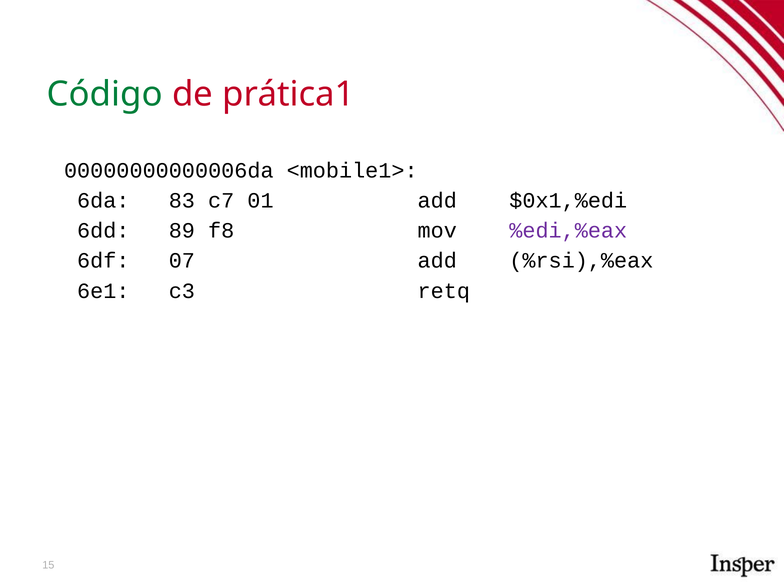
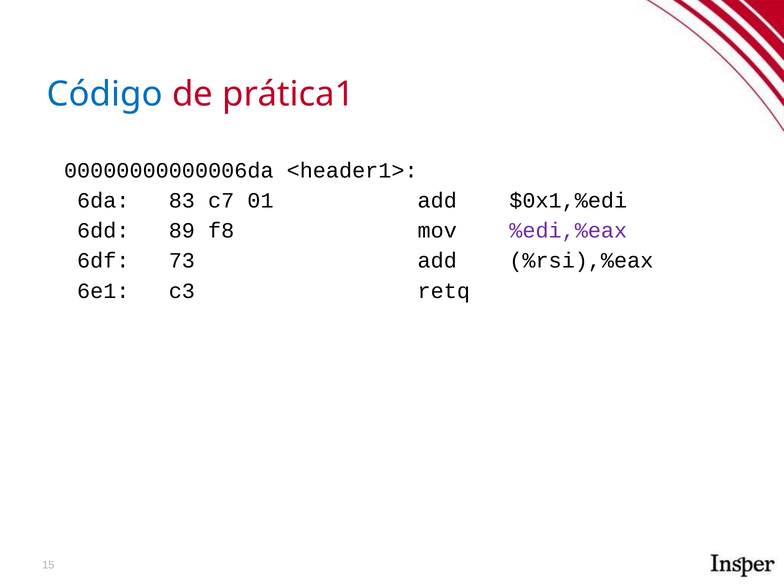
Código colour: green -> blue (105, 94)
<mobile1>: <mobile1> -> <header1> (352, 171)
07: 07 -> 73 (182, 261)
